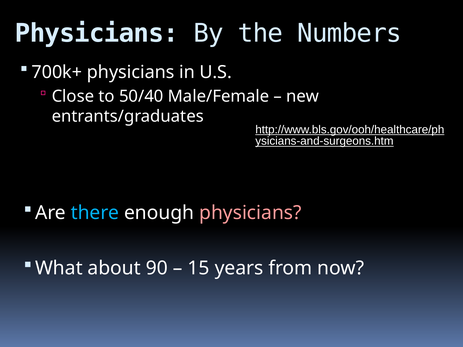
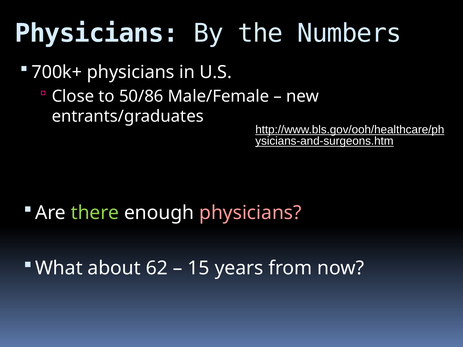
50/40: 50/40 -> 50/86 (141, 96)
there colour: light blue -> light green (95, 213)
90: 90 -> 62 (157, 268)
